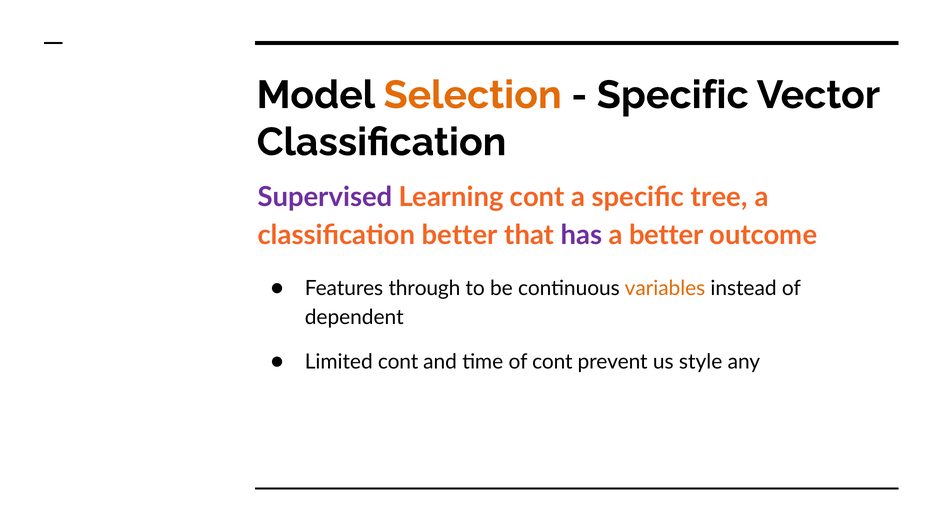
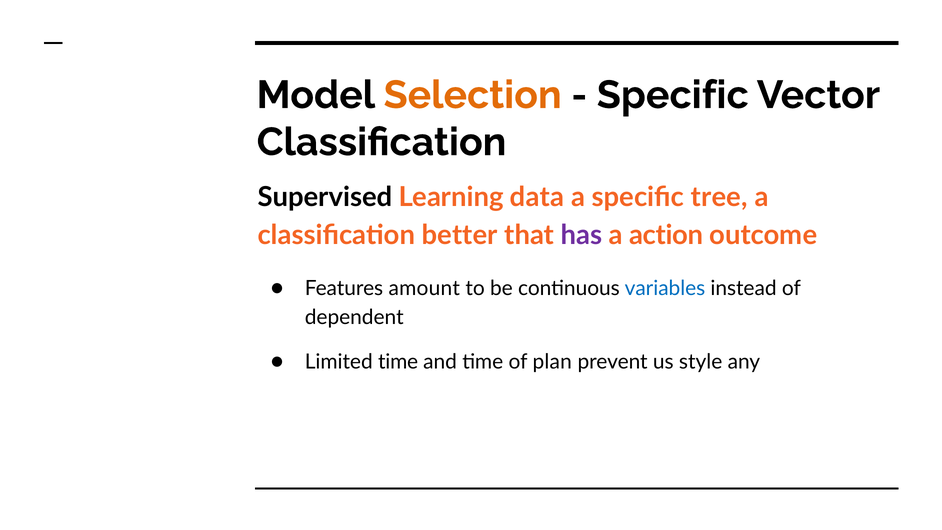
Supervised colour: purple -> black (325, 197)
Learning cont: cont -> data (537, 197)
a better: better -> action (666, 235)
through: through -> amount (424, 288)
variables colour: orange -> blue (665, 288)
Limited cont: cont -> time (398, 362)
of cont: cont -> plan (552, 362)
